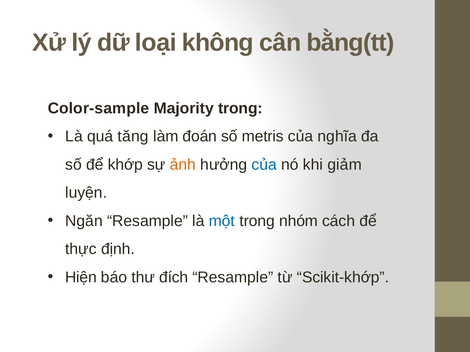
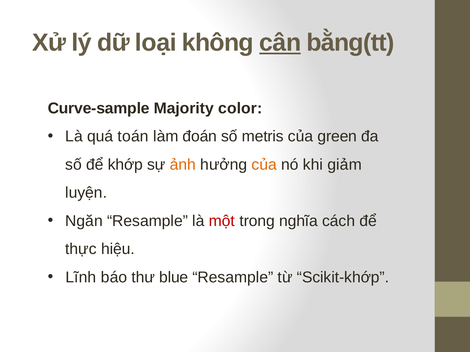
cân underline: none -> present (280, 43)
Color-sample: Color-sample -> Curve-sample (99, 108)
Majority trong: trong -> color (240, 108)
tăng: tăng -> toán (133, 137)
nghĩa: nghĩa -> green (337, 137)
của colour: blue -> orange (264, 165)
một colour: blue -> red (222, 221)
nhóm: nhóm -> nghĩa (299, 221)
định: định -> hiệu (118, 249)
Hiện: Hiện -> Lĩnh (81, 278)
đích: đích -> blue (174, 278)
